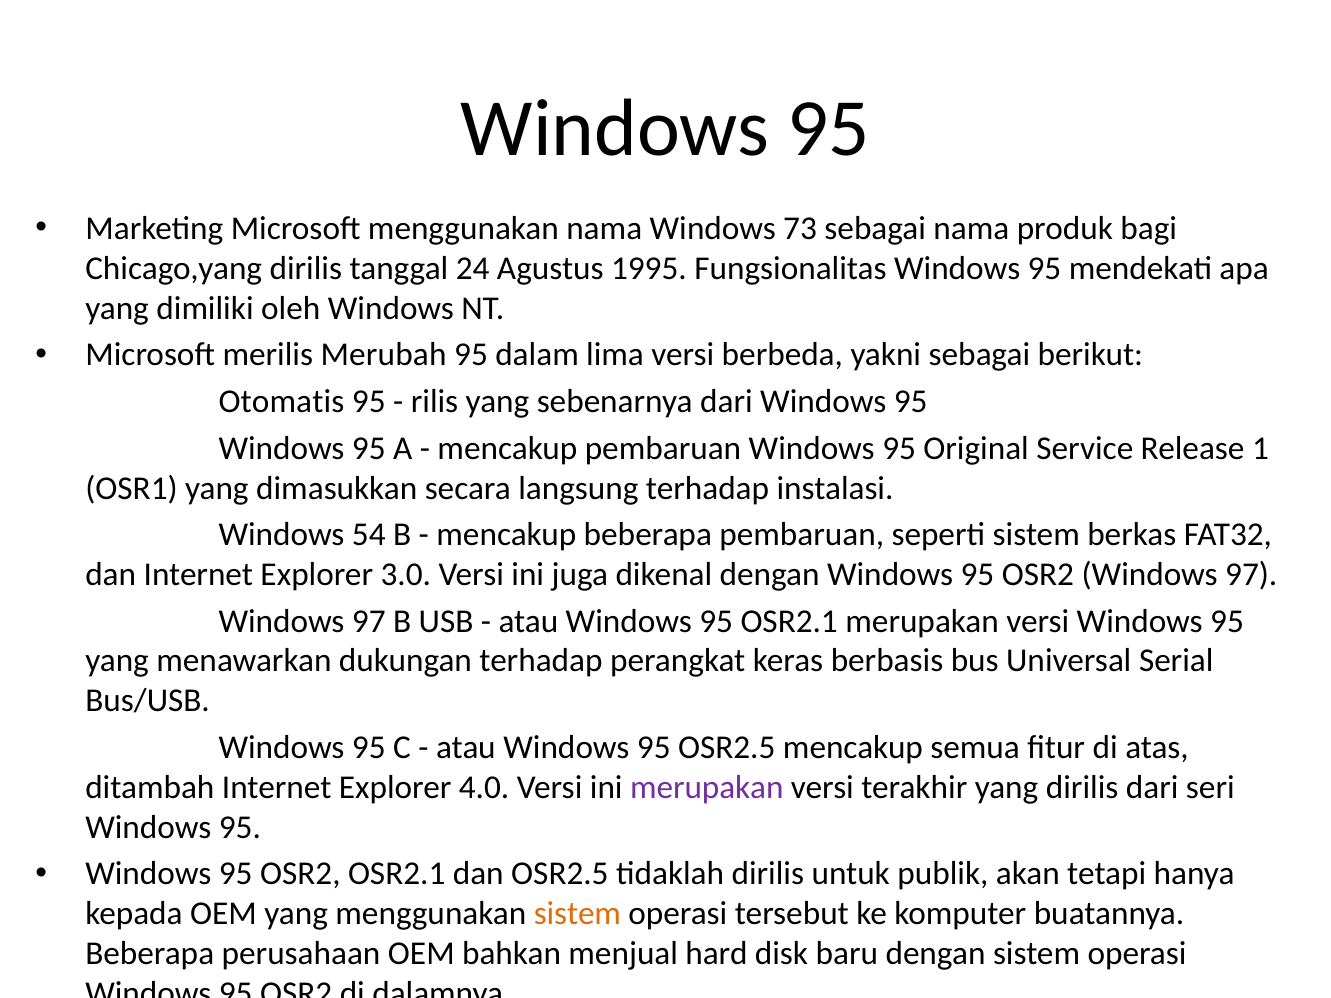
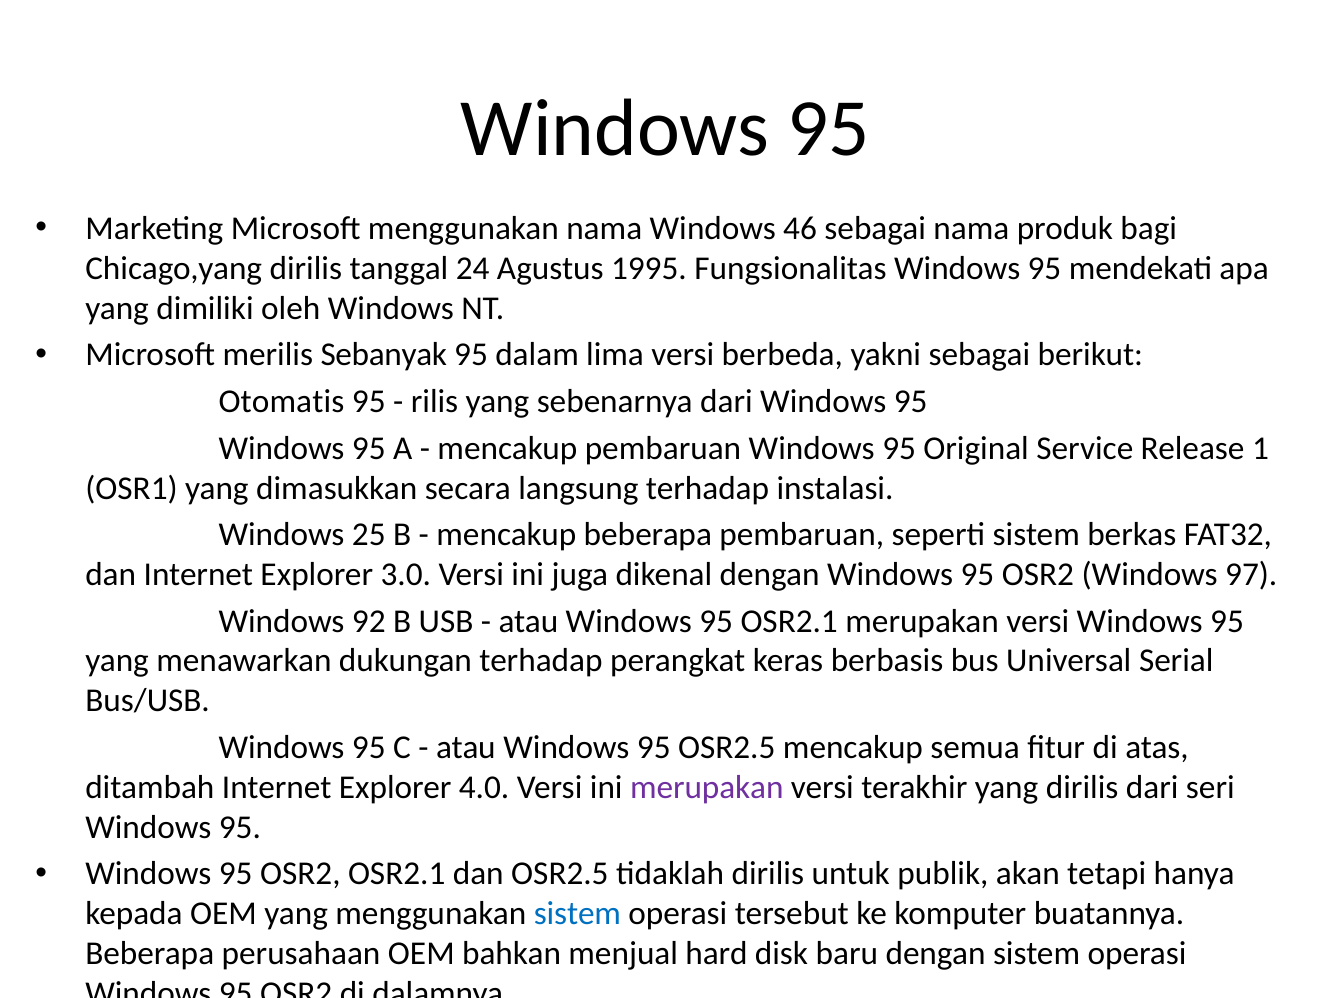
73: 73 -> 46 (800, 229)
Merubah: Merubah -> Sebanyak (384, 355)
54: 54 -> 25 (369, 535)
97: 97 -> 92 (369, 621)
sistem colour: orange -> blue (577, 914)
